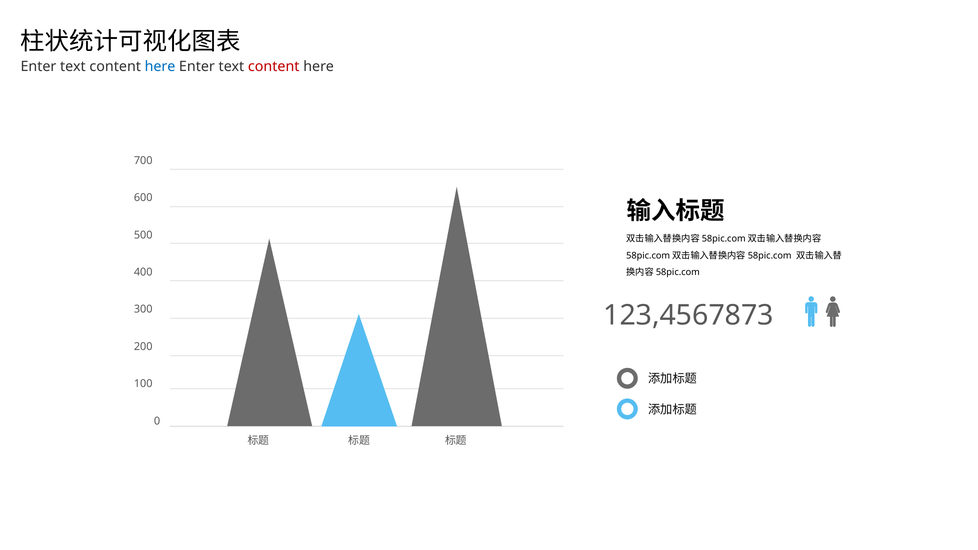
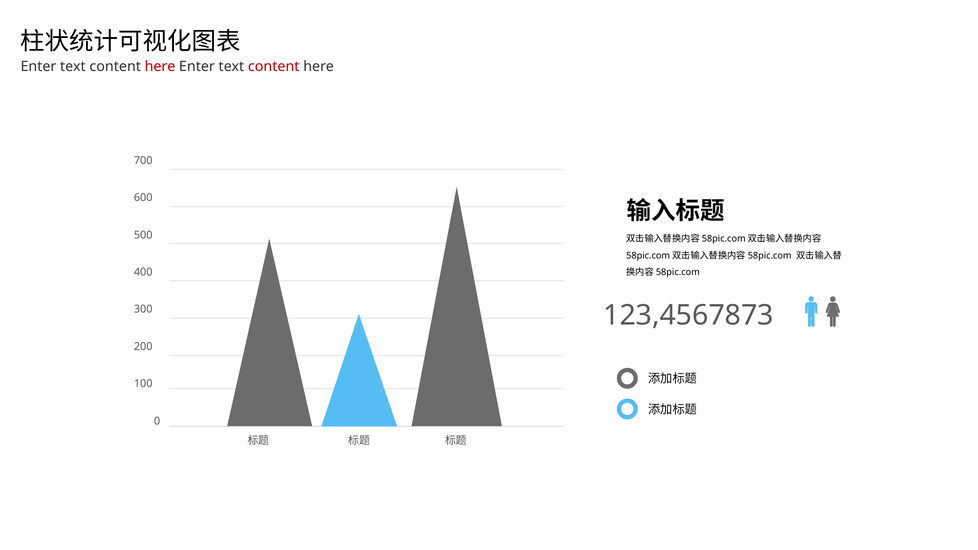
here colour: blue -> red (160, 66)
